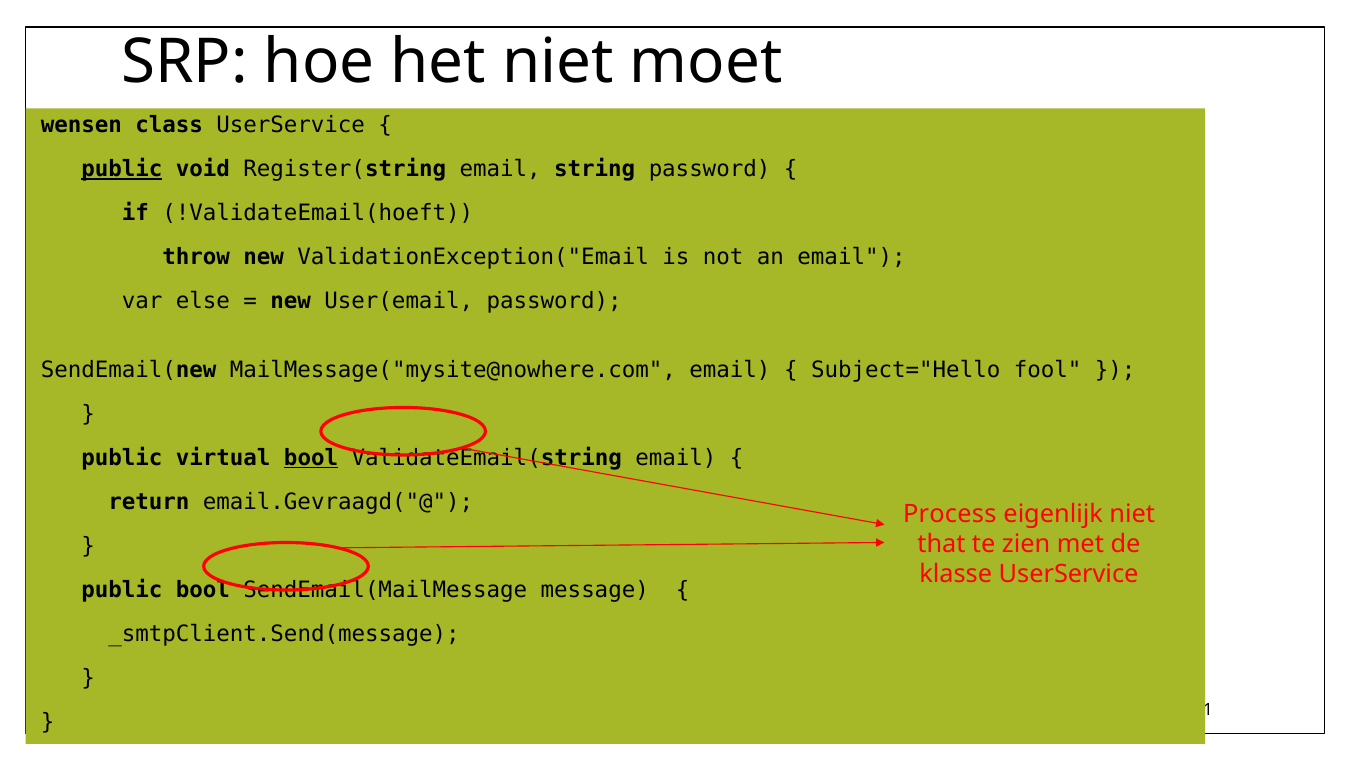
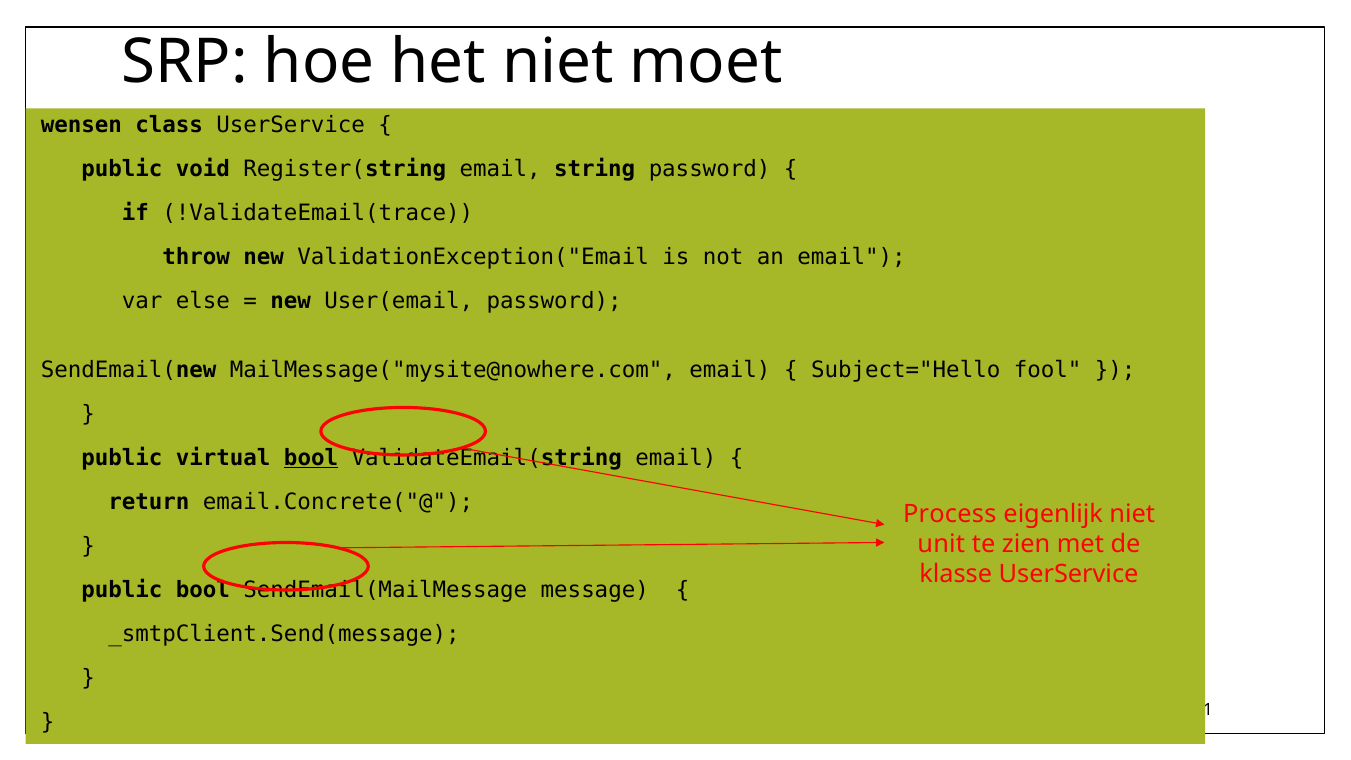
public underline: present -> none (122, 169)
!ValidateEmail(hoeft: !ValidateEmail(hoeft -> !ValidateEmail(trace (318, 213)
email.Gevraagd("@: email.Gevraagd("@ -> email.Concrete("@ (338, 502)
that: that -> unit (941, 544)
